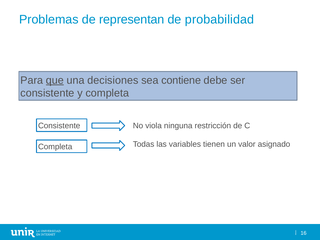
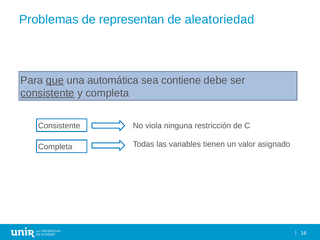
probabilidad: probabilidad -> aleatoriedad (220, 20)
decisiones: decisiones -> automática (113, 80)
consistente underline: none -> present (47, 93)
